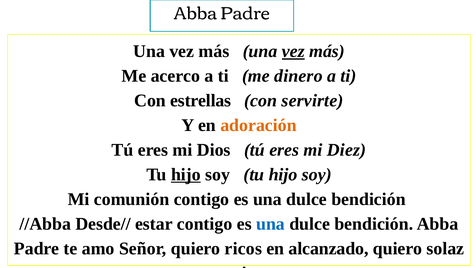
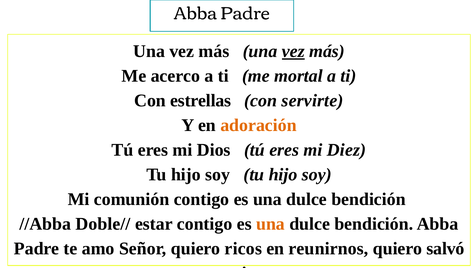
dinero: dinero -> mortal (299, 76)
hijo underline: present -> none (186, 174)
Desde//: Desde// -> Doble// (103, 224)
una colour: blue -> orange (270, 224)
alcanzado: alcanzado -> reunirnos (328, 248)
solaz: solaz -> salvó (445, 248)
